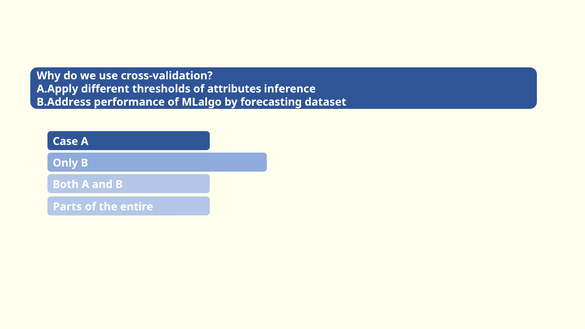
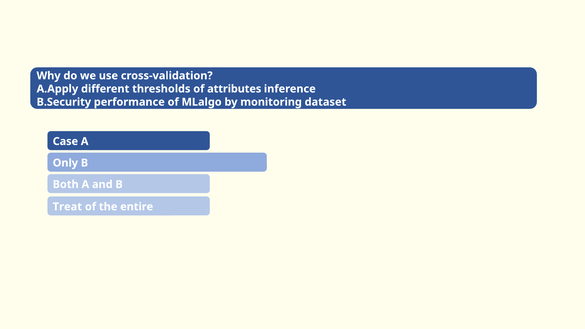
B.Address: B.Address -> B.Security (64, 102)
forecasting: forecasting -> monitoring (271, 102)
Parts: Parts -> Treat (67, 207)
